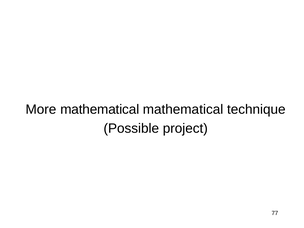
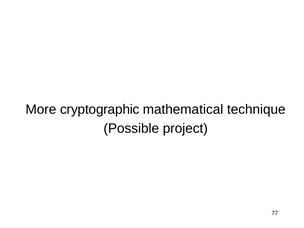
More mathematical: mathematical -> cryptographic (100, 109)
